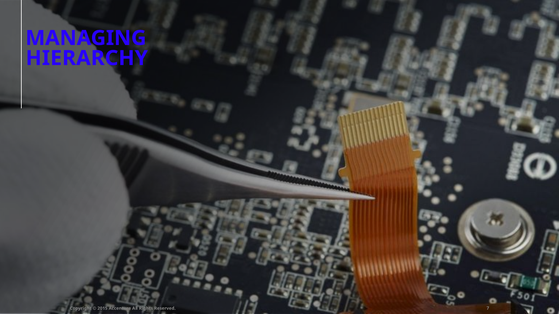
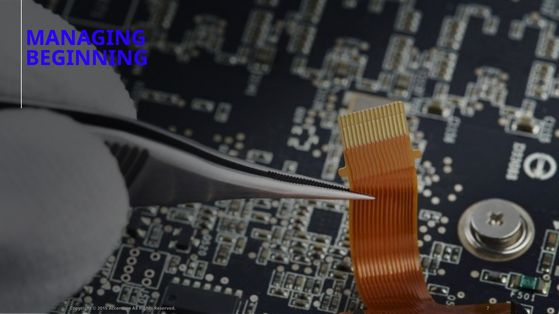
HIERARCHY: HIERARCHY -> BEGINNING (87, 58)
